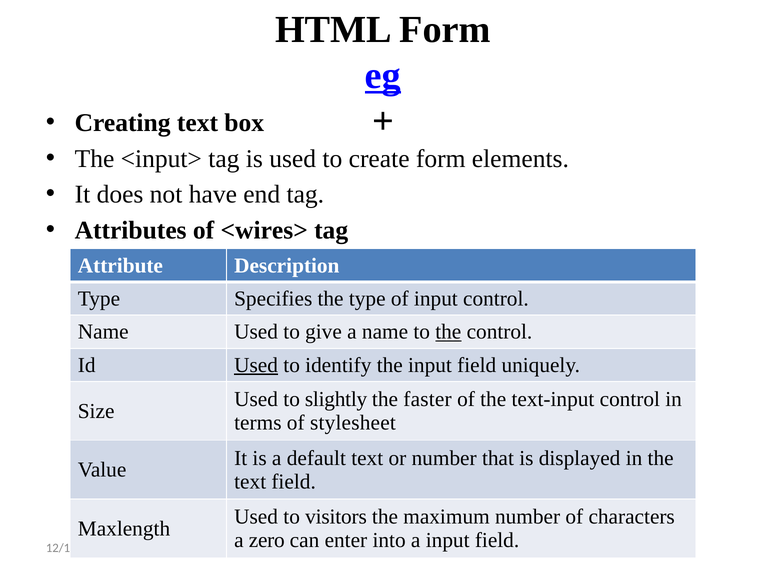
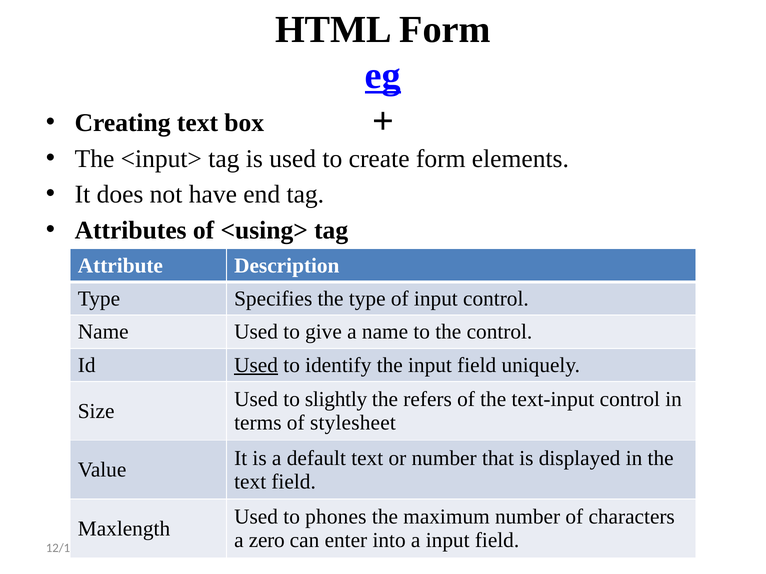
<wires>: <wires> -> <using> (264, 230)
the underline: present -> none (448, 332)
faster: faster -> refers (428, 400)
visitors: visitors -> phones (336, 517)
